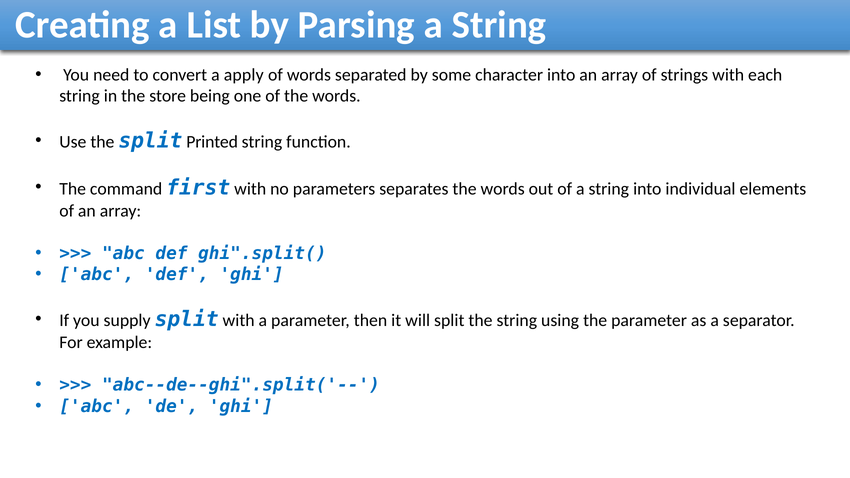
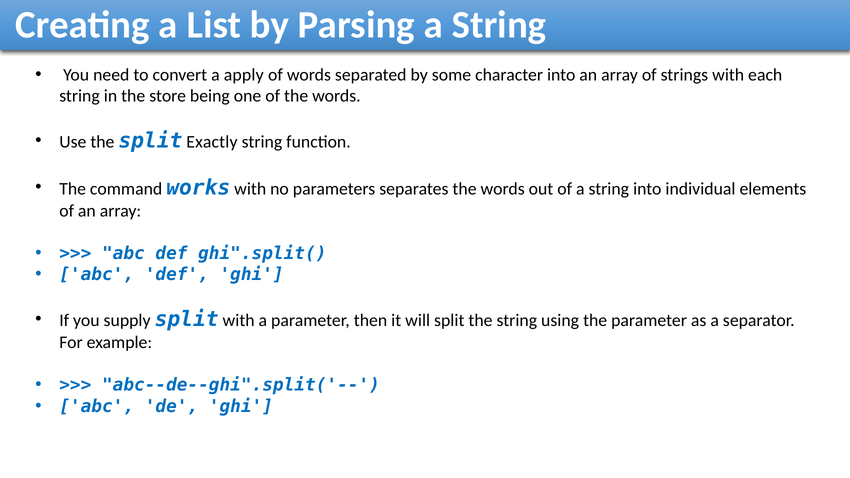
Printed: Printed -> Exactly (212, 142)
first: first -> works (198, 188)
